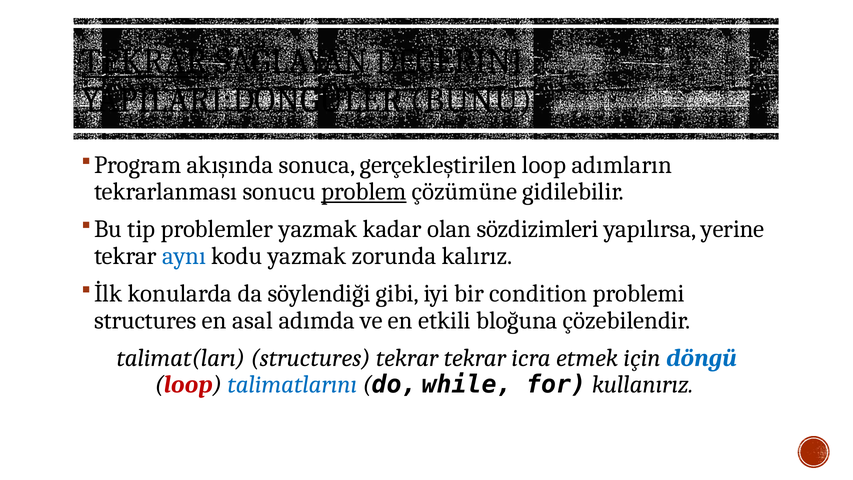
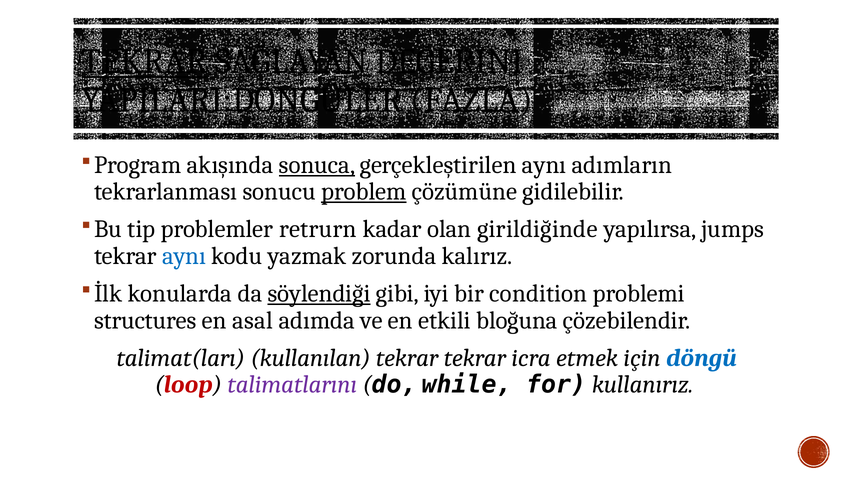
BUNU: BUNU -> FAZLA (471, 100)
sonuca underline: none -> present (317, 165)
gerçekleştirilen loop: loop -> aynı (544, 165)
problemler yazmak: yazmak -> retrurn (318, 229)
sözdizimleri: sözdizimleri -> girildiğinde (537, 229)
yerine: yerine -> jumps (732, 229)
söylendiği underline: none -> present (319, 293)
talimat(ları structures: structures -> kullanılan (311, 358)
talimatlarını colour: blue -> purple (292, 385)
